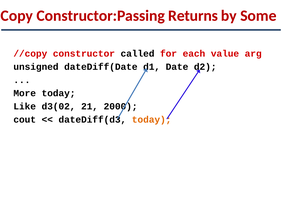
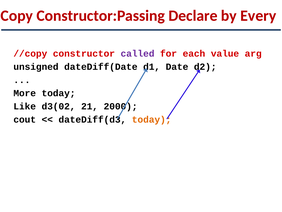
Returns: Returns -> Declare (193, 16)
Some: Some -> Every (258, 16)
called colour: black -> purple (138, 54)
